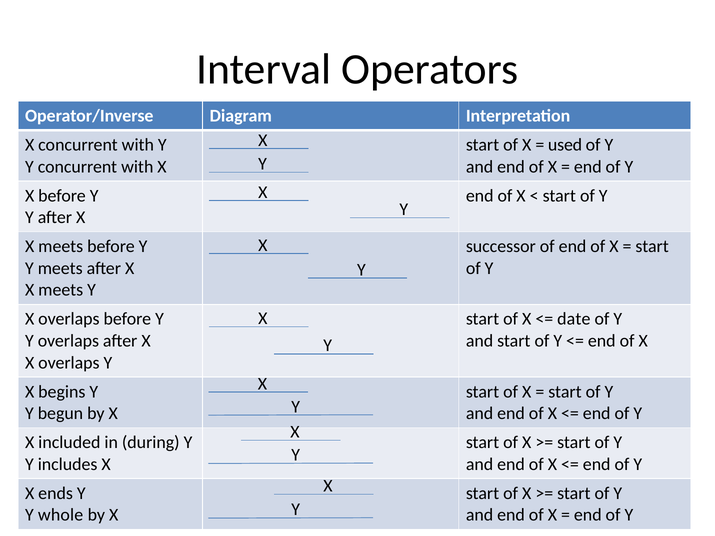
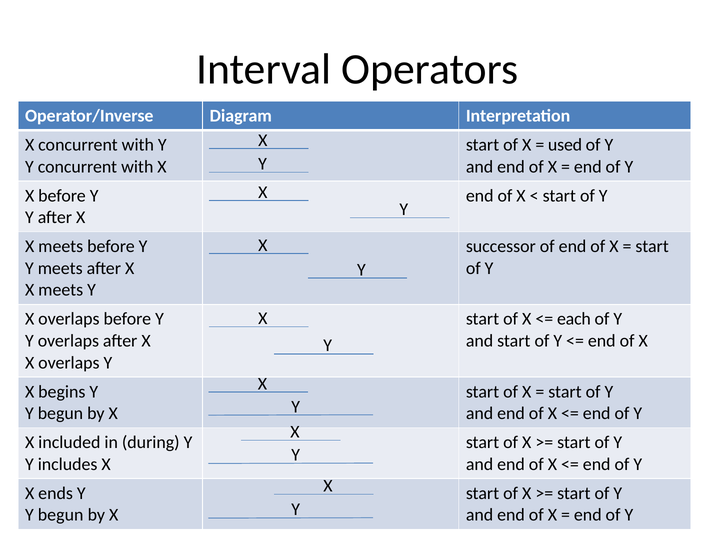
date: date -> each (574, 319)
whole: whole -> begun (61, 515)
